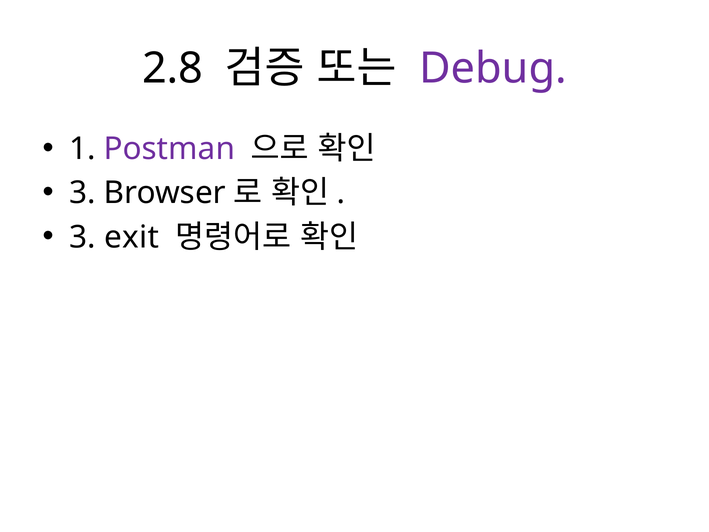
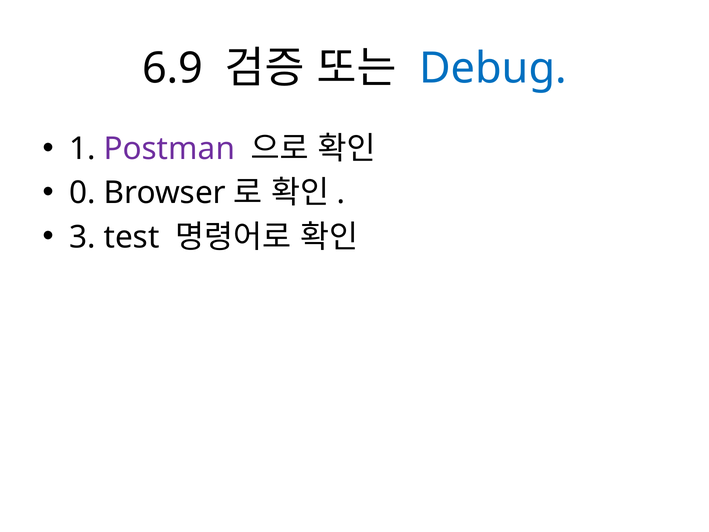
2.8: 2.8 -> 6.9 (173, 69)
Debug colour: purple -> blue (493, 69)
3: 3 -> 0 (82, 193)
exit: exit -> test (132, 237)
